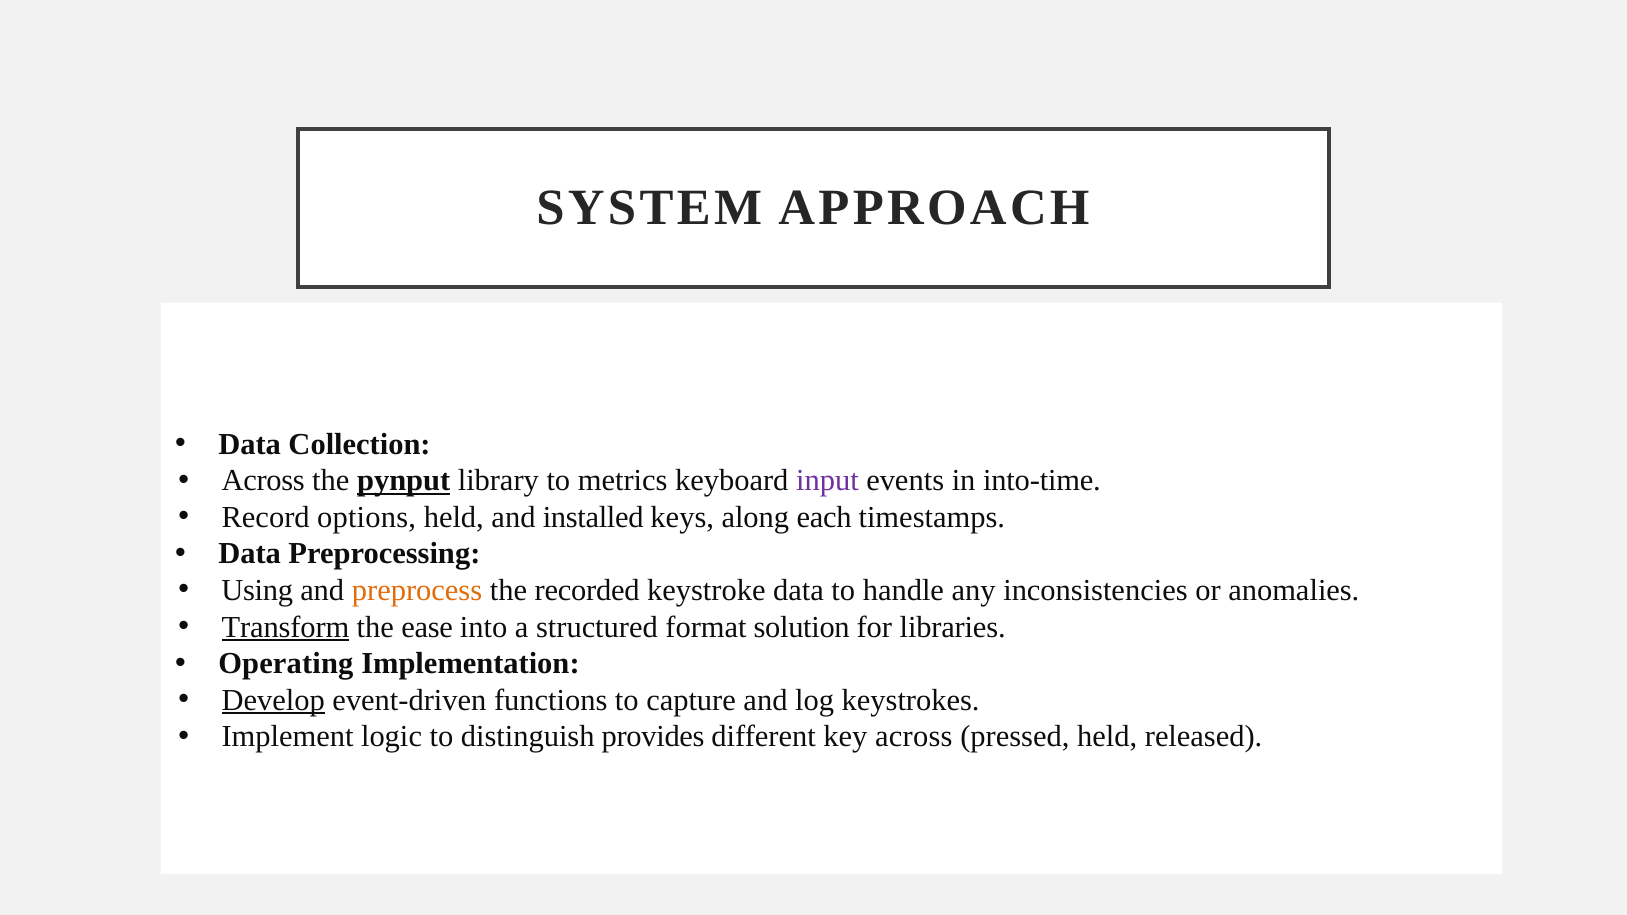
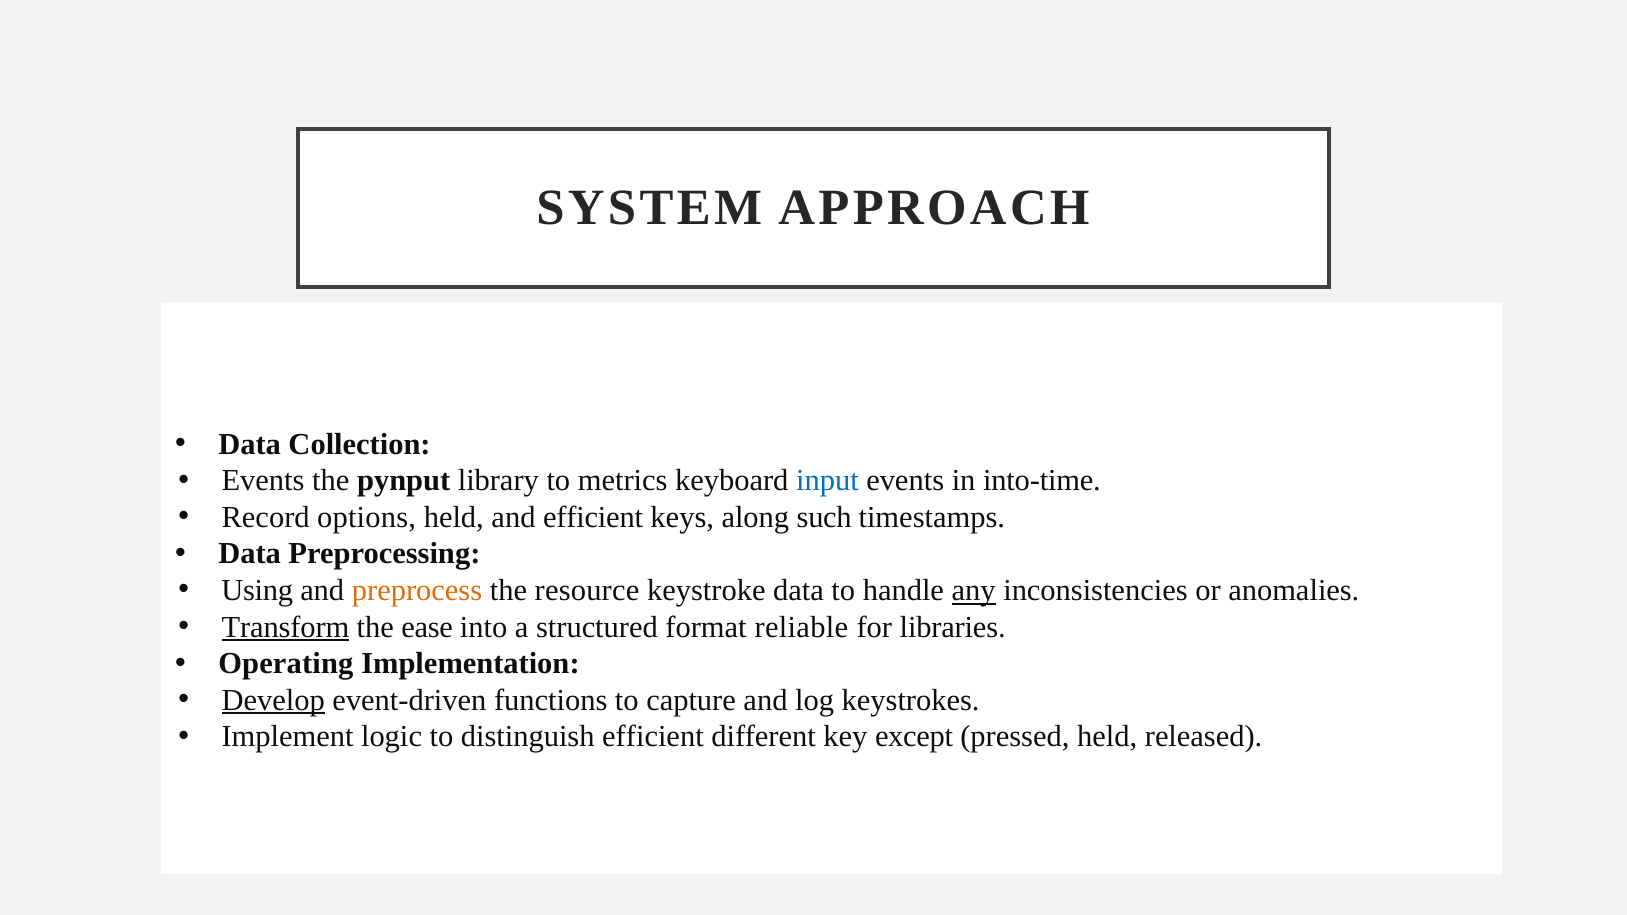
Across: Across -> Events (263, 481)
pynput underline: present -> none (404, 481)
input colour: purple -> blue (827, 481)
and installed: installed -> efficient (593, 517)
each: each -> such (824, 517)
recorded: recorded -> resource (587, 591)
any underline: none -> present (974, 591)
solution: solution -> reliable (801, 627)
distinguish provides: provides -> efficient (653, 737)
key across: across -> except (914, 737)
